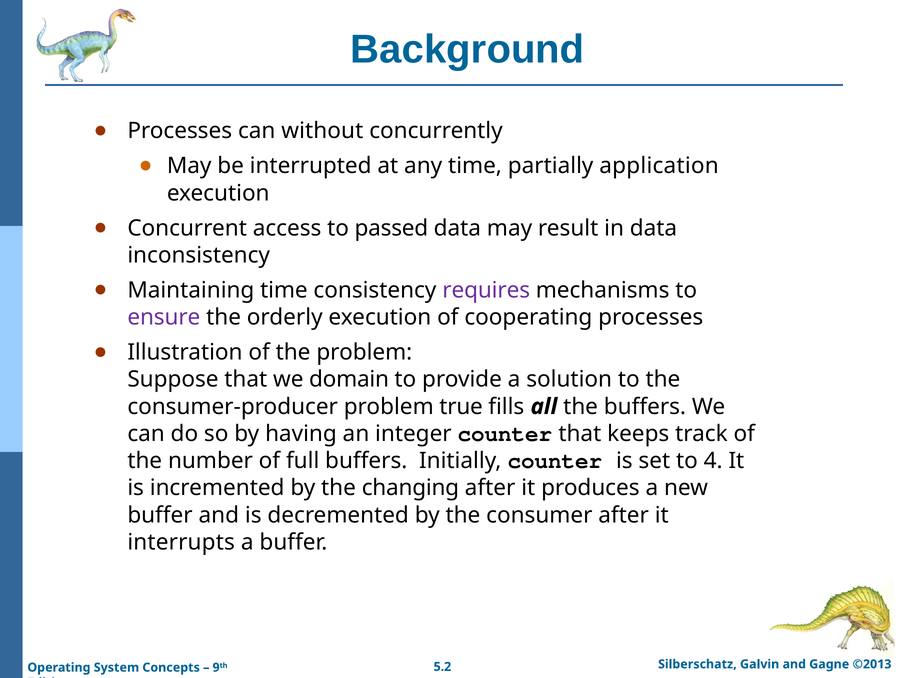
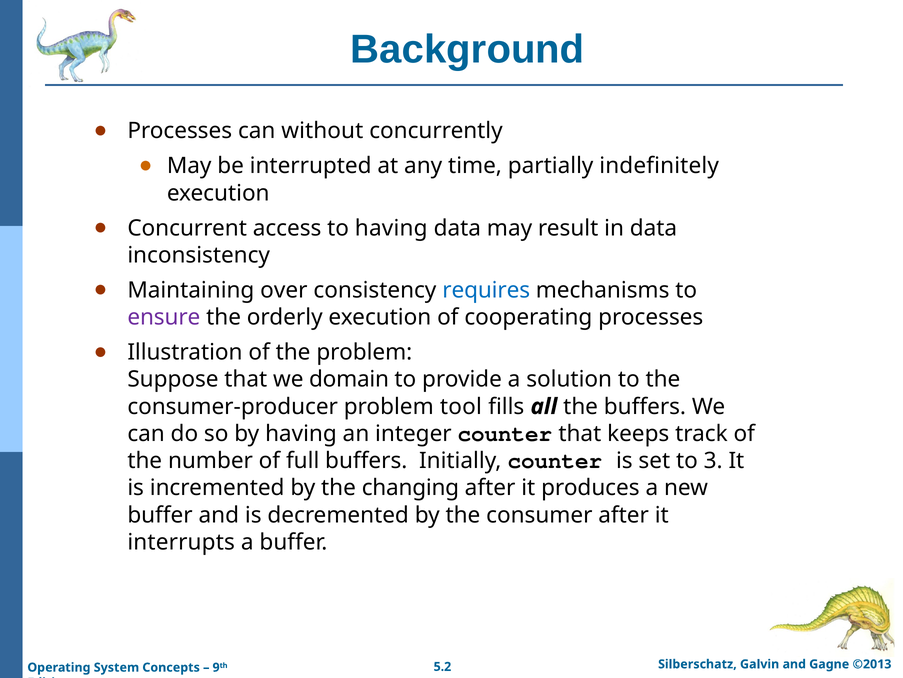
application: application -> indefinitely (659, 166)
to passed: passed -> having (391, 228)
Maintaining time: time -> over (284, 290)
requires colour: purple -> blue (486, 290)
true: true -> tool (461, 406)
4: 4 -> 3 (713, 460)
